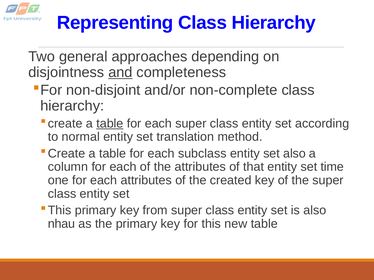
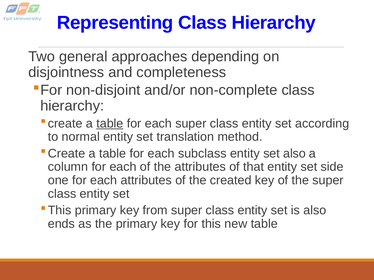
and underline: present -> none (120, 72)
time: time -> side (332, 167)
nhau: nhau -> ends (61, 224)
